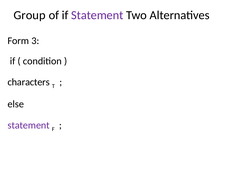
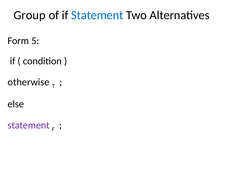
Statement colour: purple -> blue (97, 15)
3: 3 -> 5 (35, 41)
characters: characters -> otherwise (29, 82)
